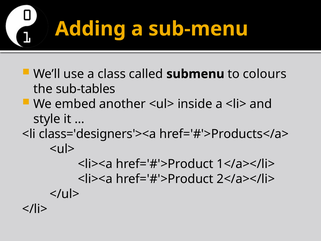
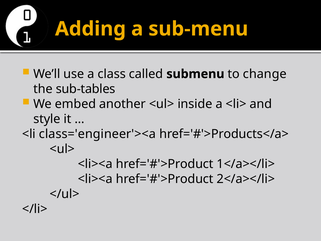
colours: colours -> change (265, 74)
class='designers'><a: class='designers'><a -> class='engineer'><a (97, 134)
